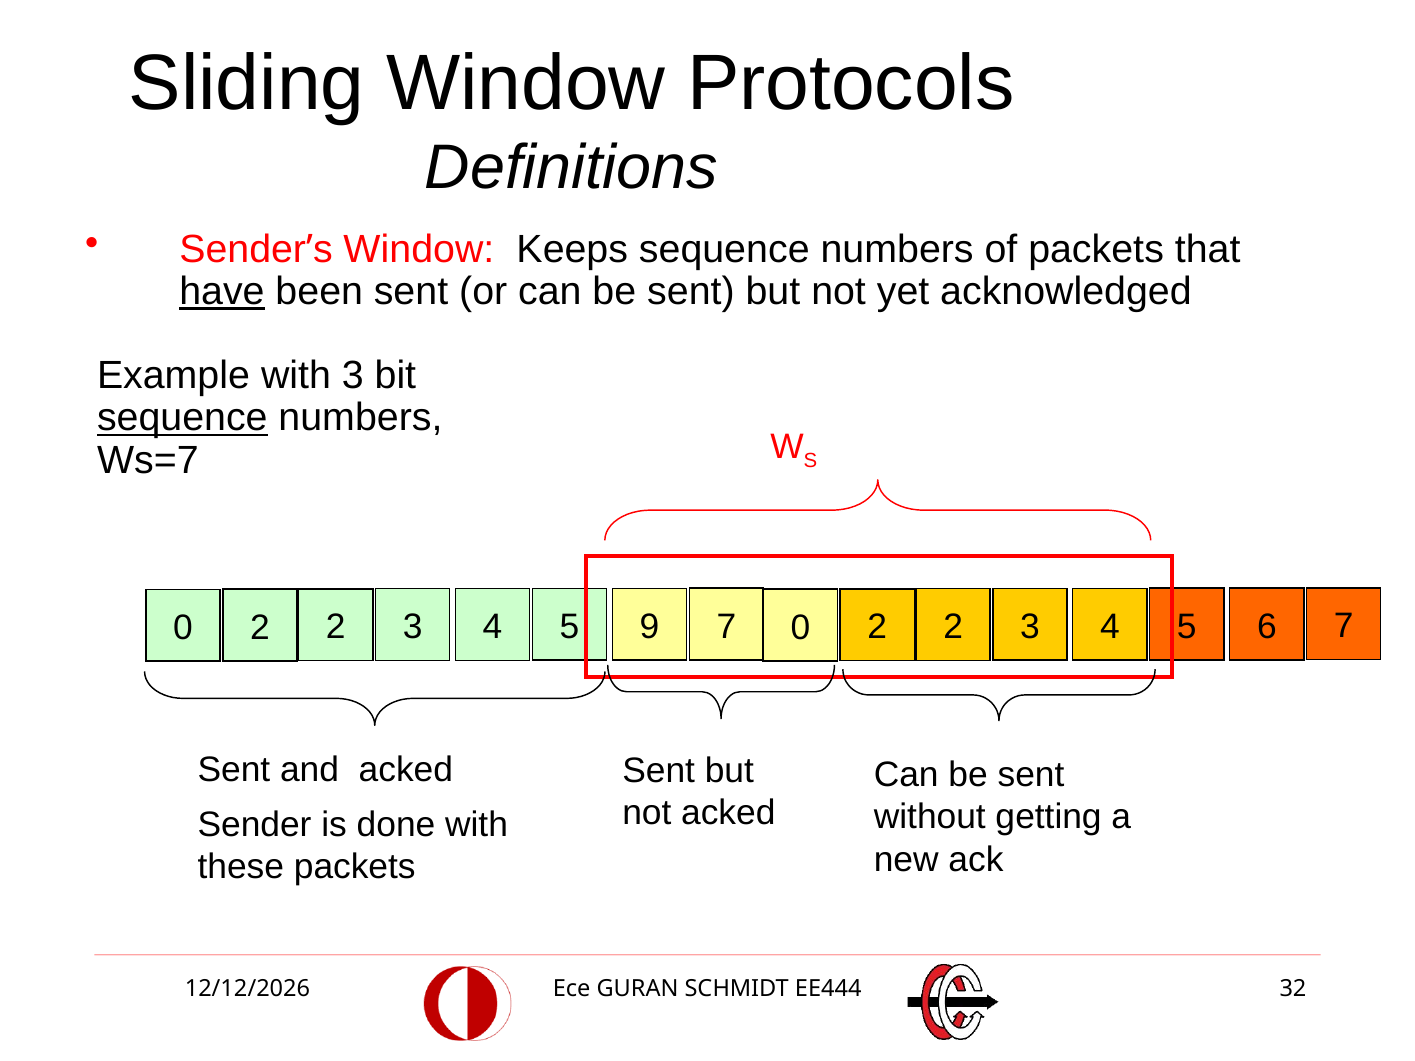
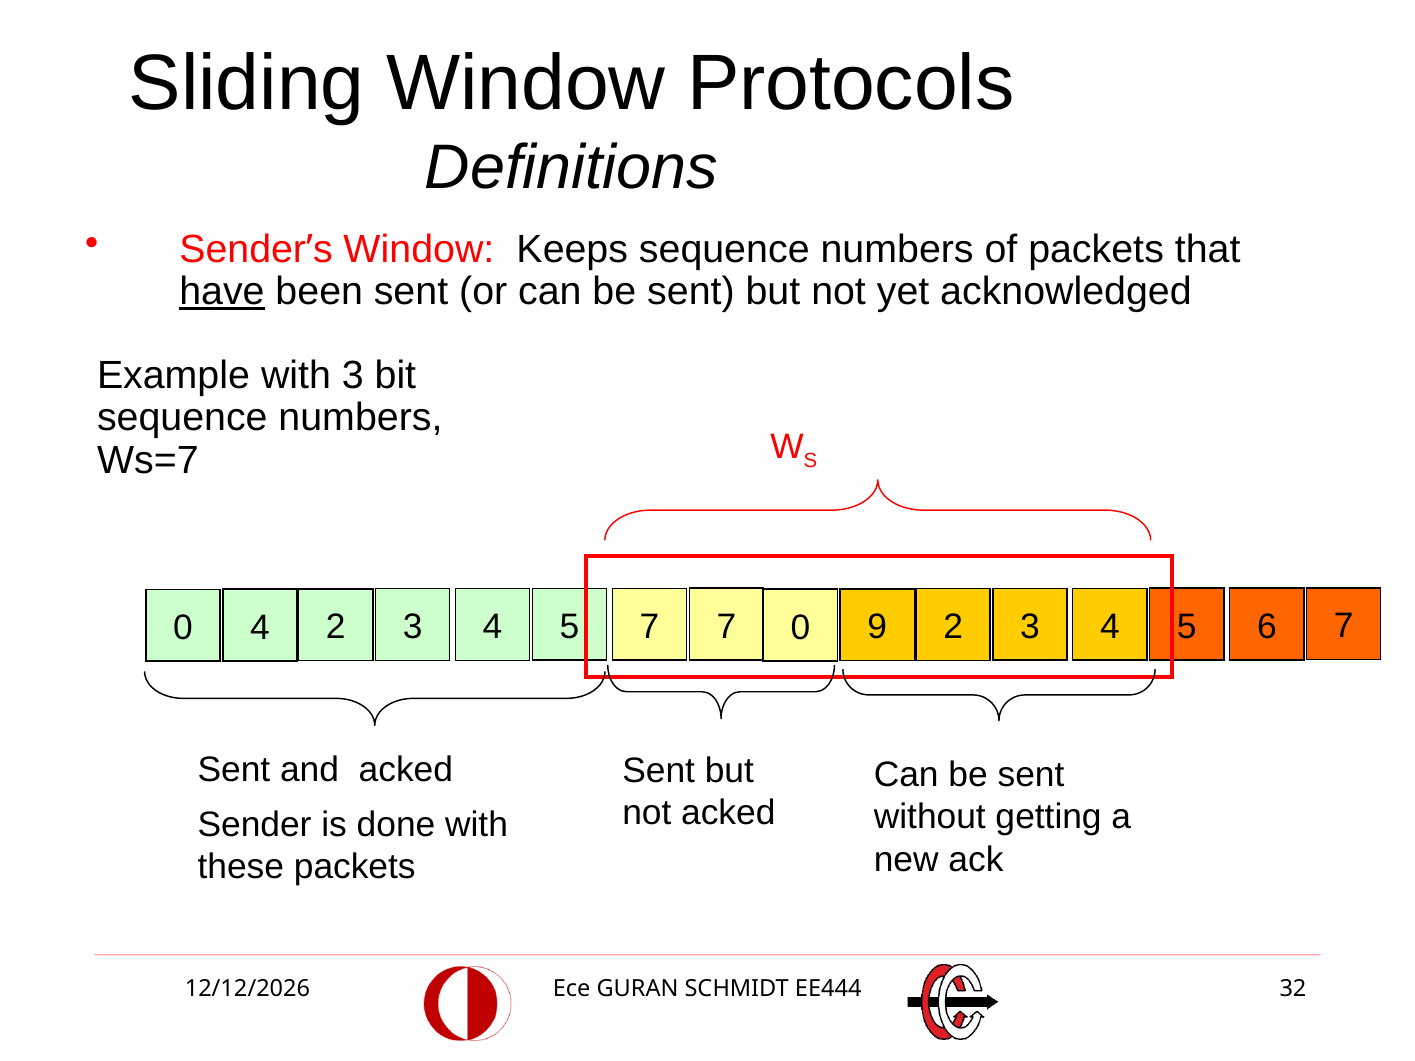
sequence underline: present -> none (182, 418)
2: 2 -> 4 (260, 628)
5 9: 9 -> 7 (649, 627)
7 0 2: 2 -> 9 (877, 627)
